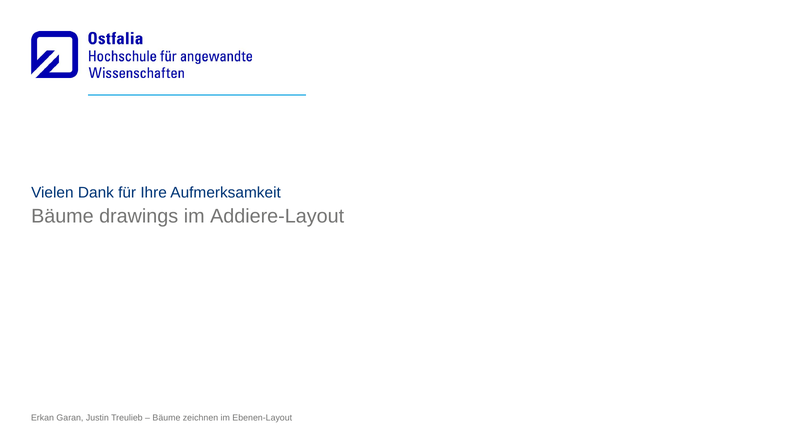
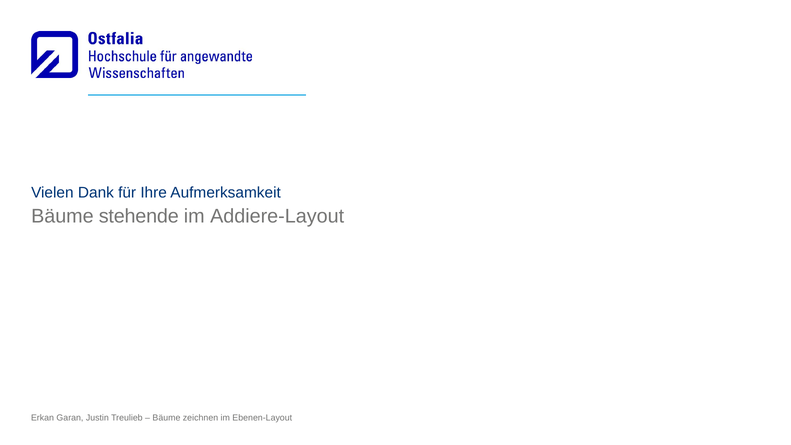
drawings: drawings -> stehende (139, 216)
